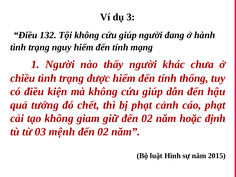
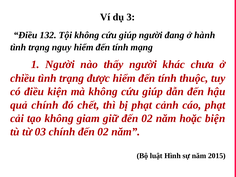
thống: thống -> thuộc (194, 78)
quả tướng: tướng -> chính (45, 105)
định: định -> biện (215, 118)
03 mệnh: mệnh -> chính (62, 132)
